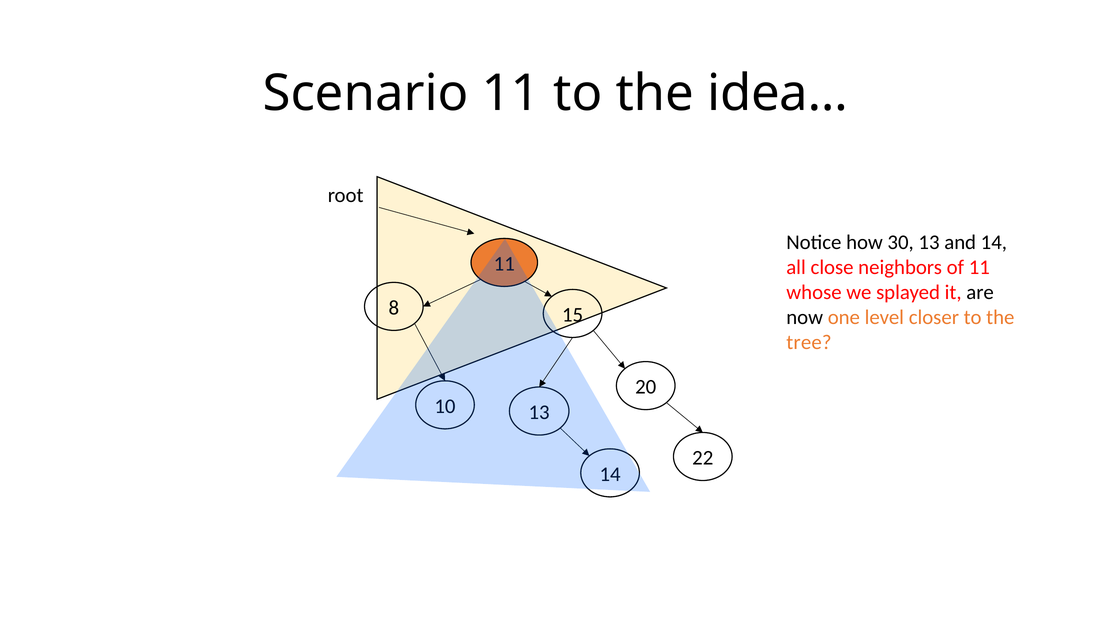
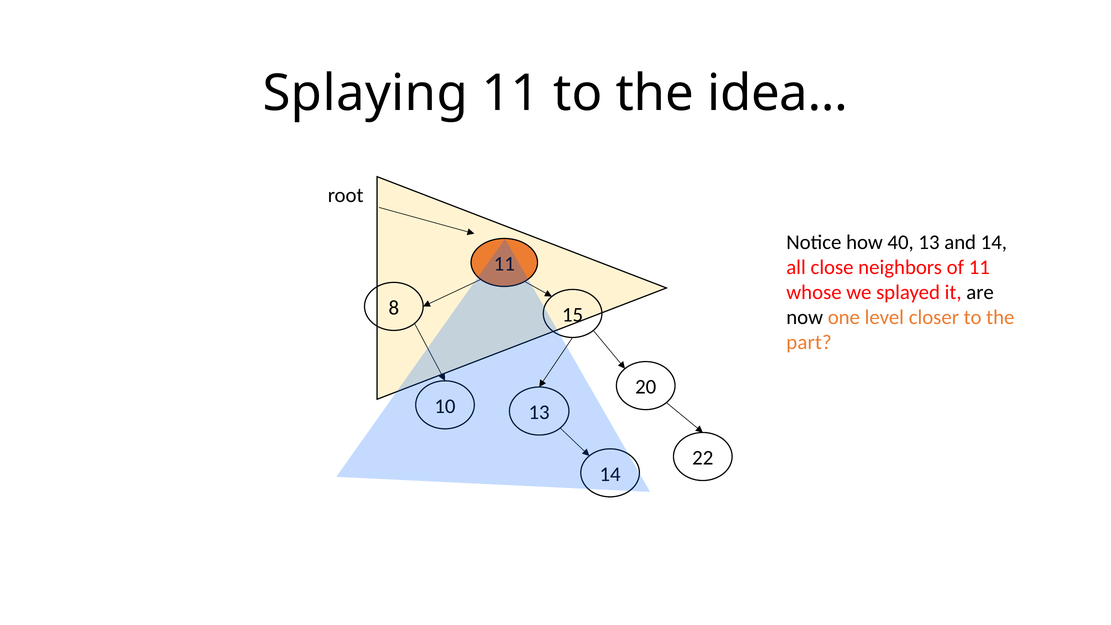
Scenario: Scenario -> Splaying (365, 93)
30: 30 -> 40 (901, 243)
tree: tree -> part (809, 343)
